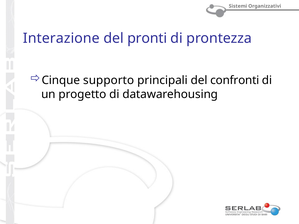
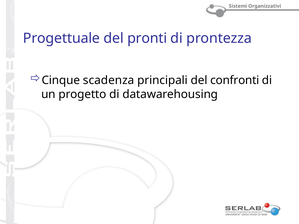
Interazione: Interazione -> Progettuale (61, 38)
supporto: supporto -> scadenza (109, 80)
